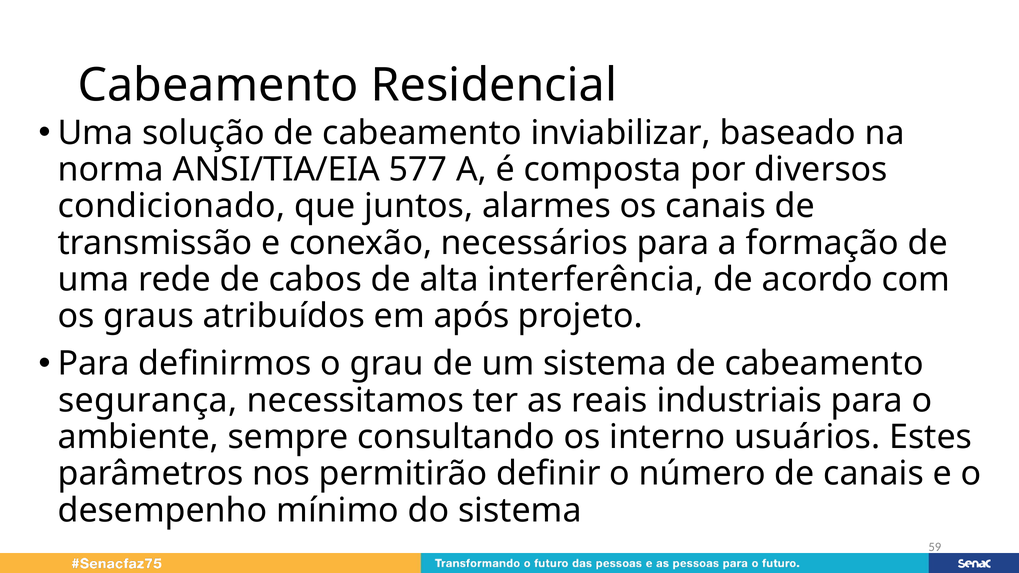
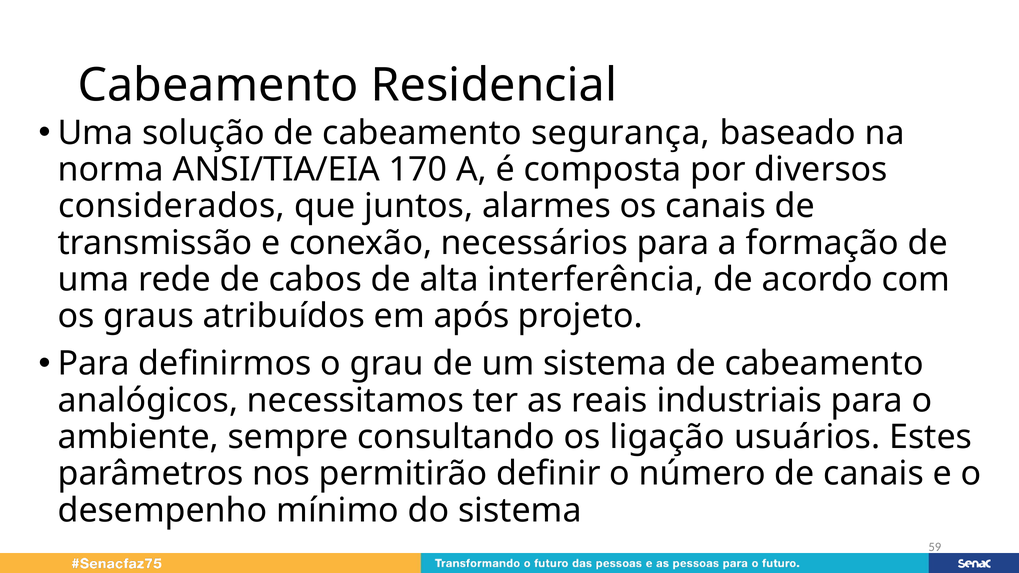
inviabilizar: inviabilizar -> segurança (621, 133)
577: 577 -> 170 (418, 170)
condicionado: condicionado -> considerados (171, 206)
segurança: segurança -> analógicos (148, 400)
interno: interno -> ligação (667, 437)
